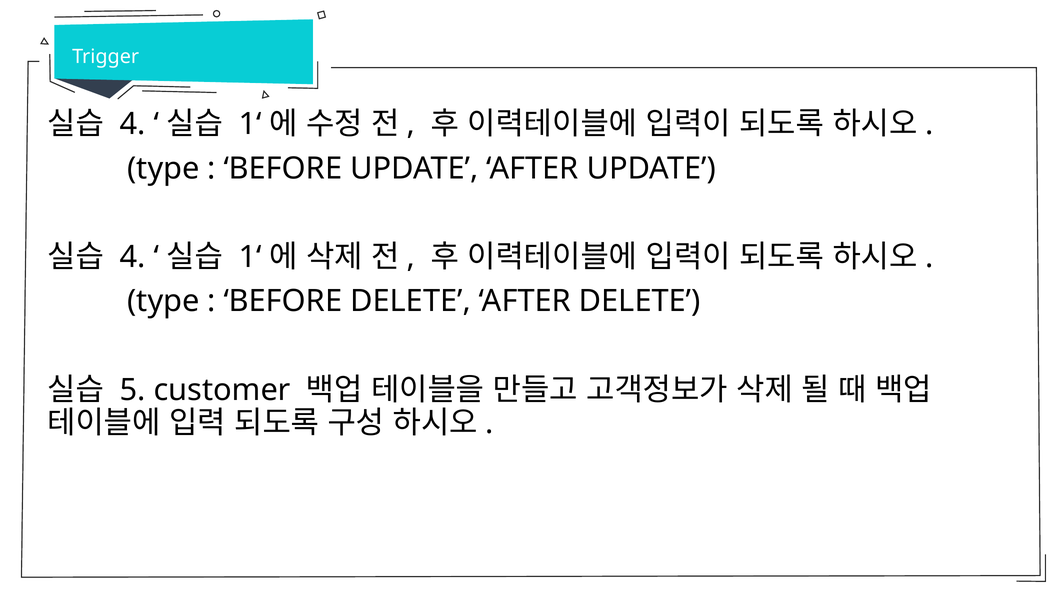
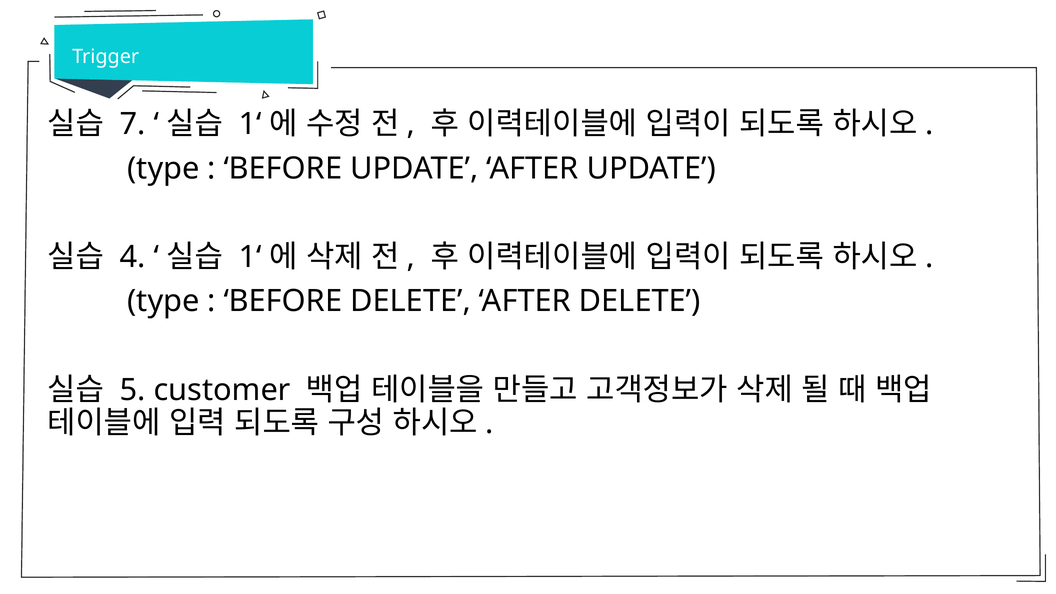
4: 4 -> 7 (133, 124)
